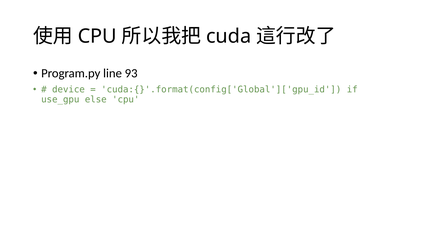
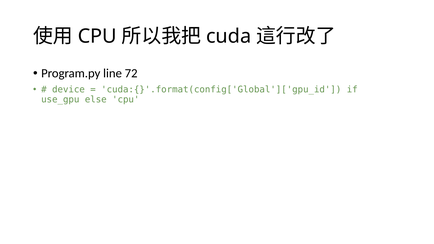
93: 93 -> 72 (131, 73)
